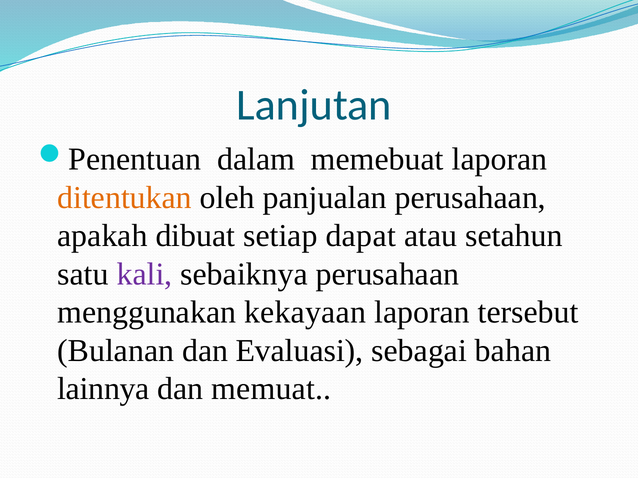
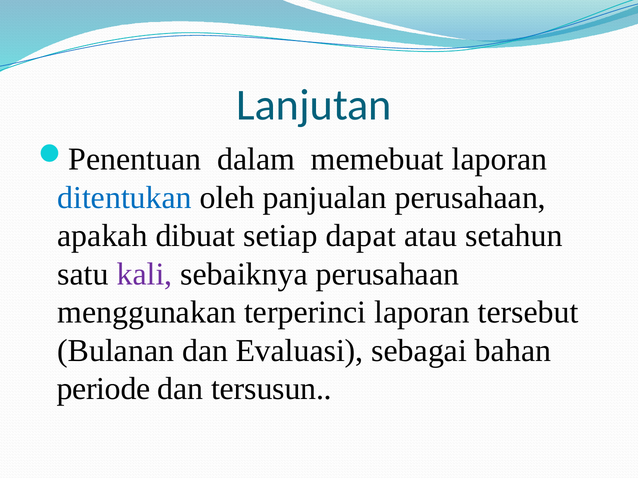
ditentukan colour: orange -> blue (125, 198)
kekayaan: kekayaan -> terperinci (305, 313)
lainnya: lainnya -> periode (104, 389)
memuat: memuat -> tersusun (272, 389)
